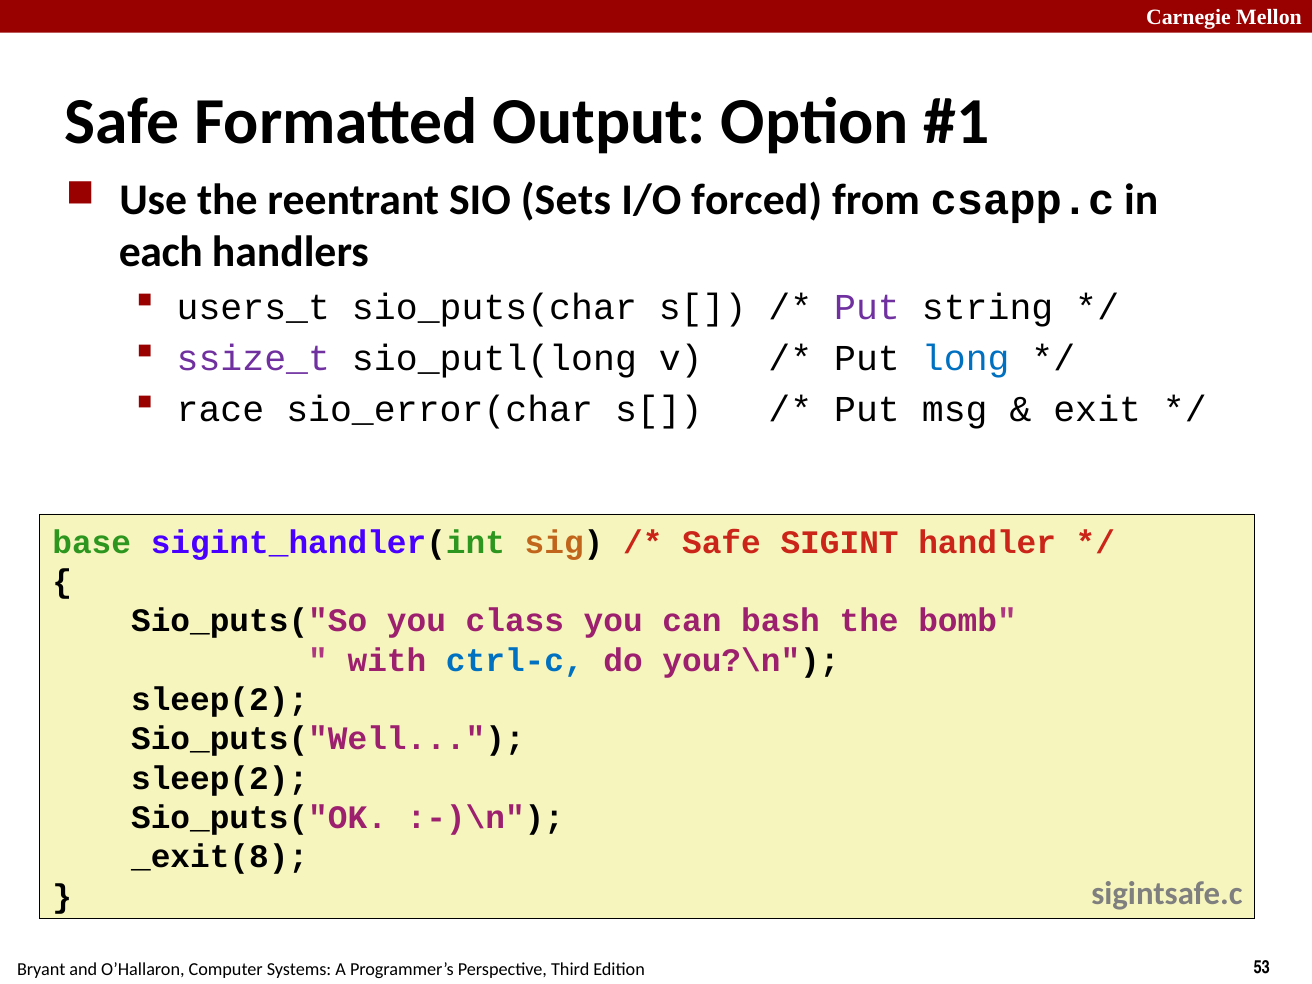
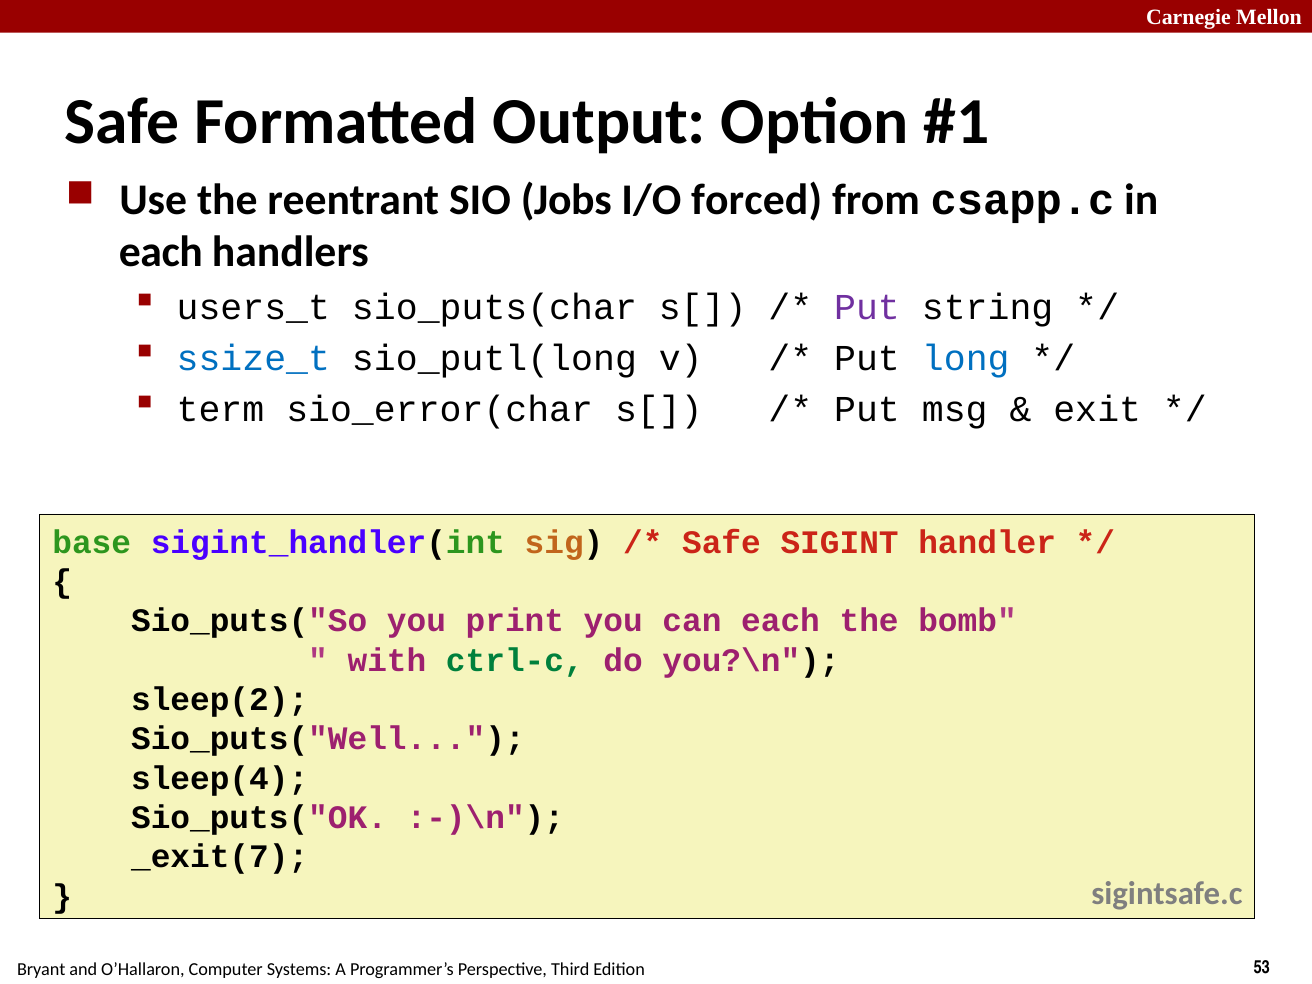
Sets: Sets -> Jobs (566, 200)
ssize_t colour: purple -> blue (253, 358)
race: race -> term (220, 409)
class: class -> print (515, 621)
can bash: bash -> each (781, 621)
ctrl-c colour: blue -> green (515, 660)
sleep(2: sleep(2 -> sleep(4 (220, 778)
_exit(8: _exit(8 -> _exit(7 (220, 857)
